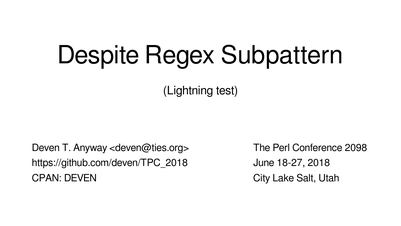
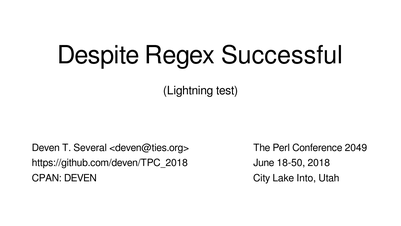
Subpattern: Subpattern -> Successful (282, 55)
Anyway: Anyway -> Several (90, 148)
2098: 2098 -> 2049 (356, 148)
18-27: 18-27 -> 18-50 (291, 163)
Salt: Salt -> Into (306, 178)
